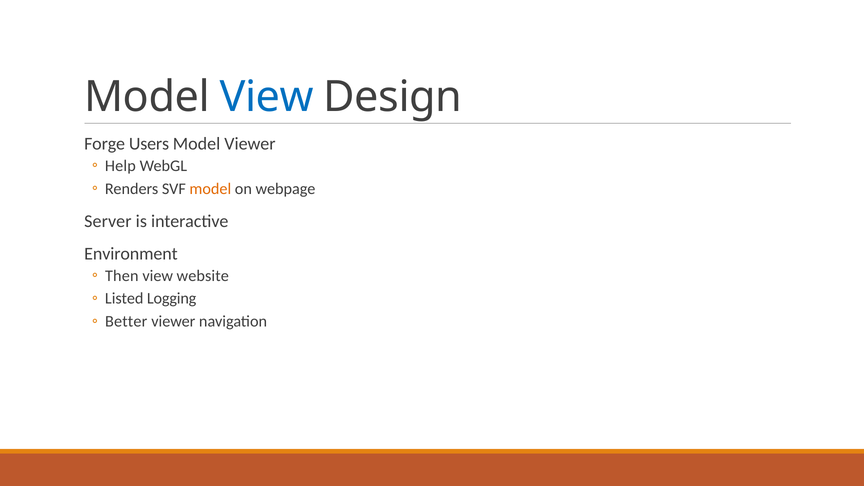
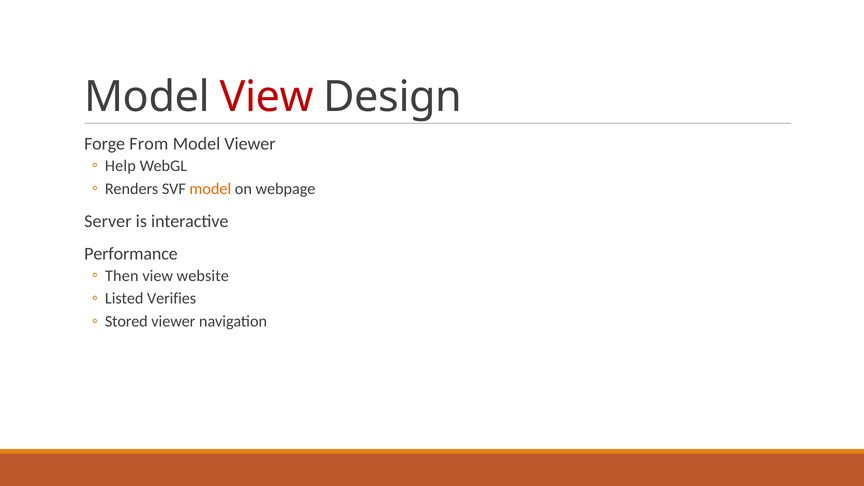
View colour: blue -> red (267, 97)
Users: Users -> From (149, 144)
Environment: Environment -> Performance (131, 254)
Logging: Logging -> Verifies (172, 299)
Better: Better -> Stored (126, 321)
